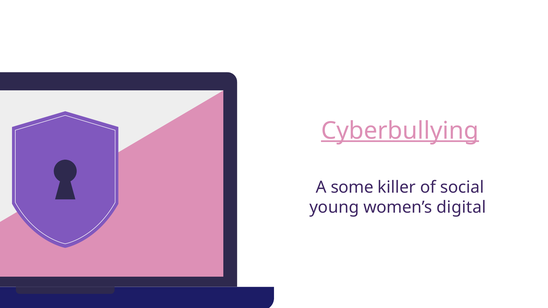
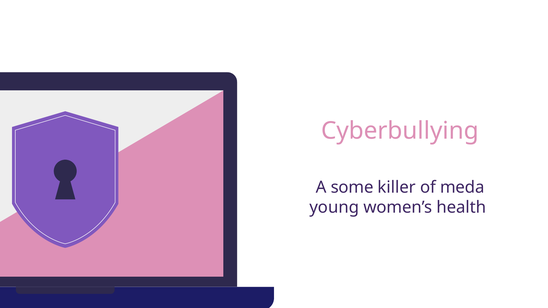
Cyberbullying underline: present -> none (400, 131)
social: social -> meda (462, 187)
digital: digital -> health (461, 207)
